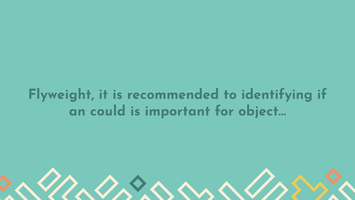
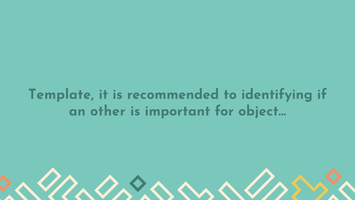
Flyweight: Flyweight -> Template (61, 94)
could: could -> other (108, 111)
